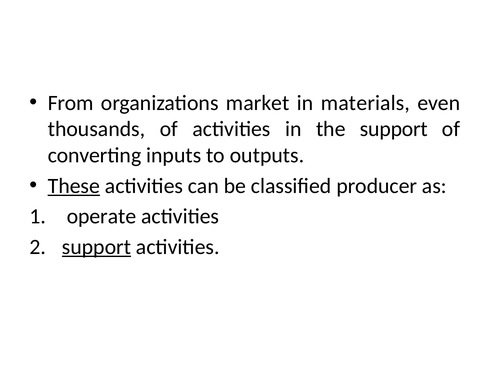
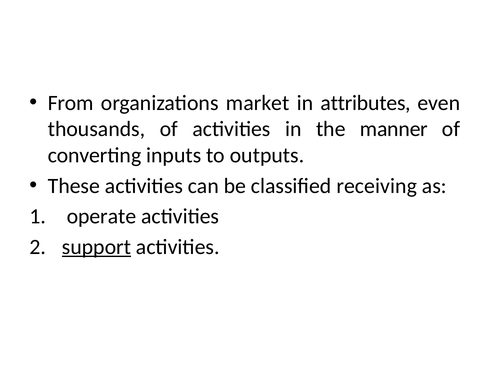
materials: materials -> attributes (366, 103)
the support: support -> manner (394, 129)
These underline: present -> none (74, 186)
producer: producer -> receiving (377, 186)
